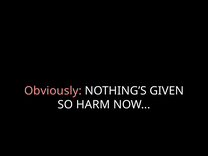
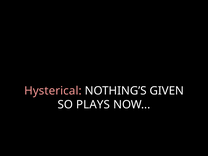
Obviously: Obviously -> Hysterical (53, 91)
HARM: HARM -> PLAYS (93, 105)
